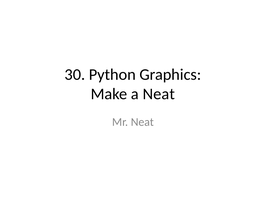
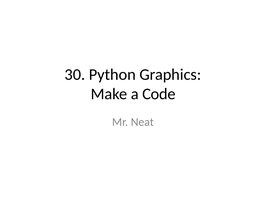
a Neat: Neat -> Code (159, 94)
